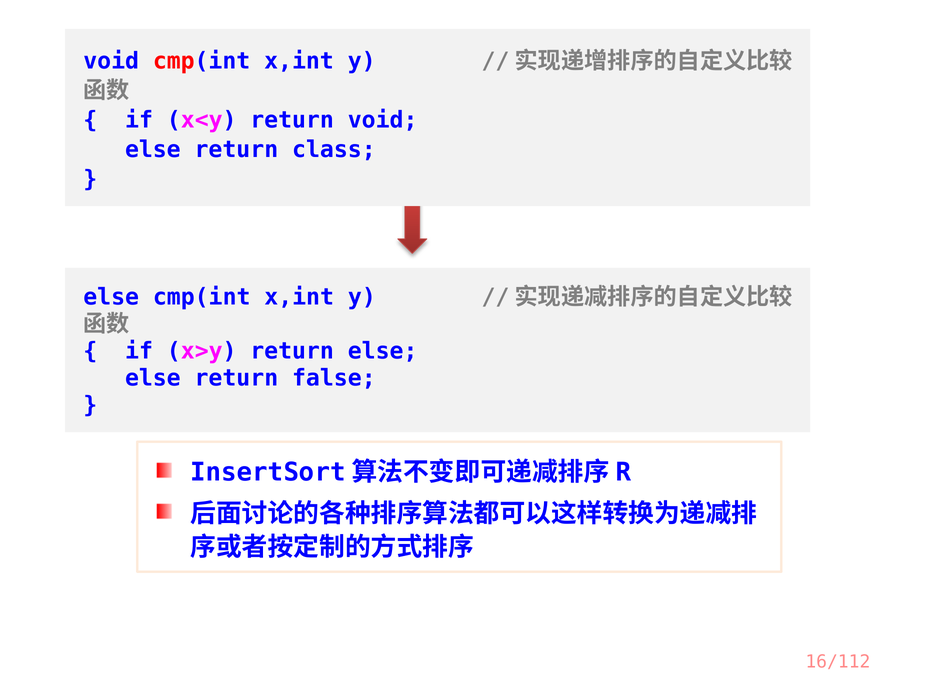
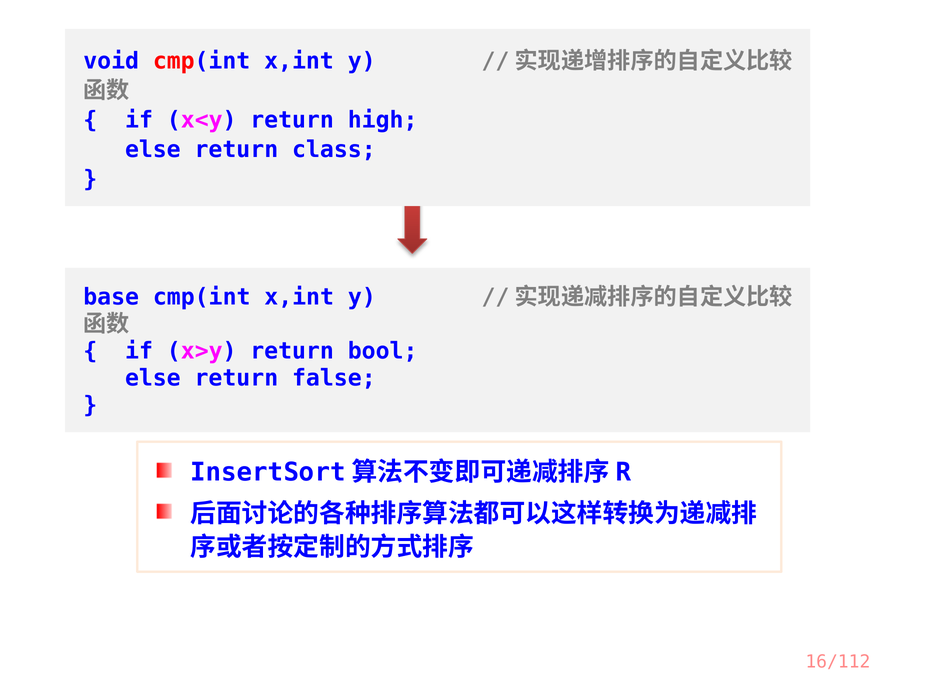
return void: void -> high (383, 120)
else: else -> base (111, 297)
return else: else -> bool (383, 351)
